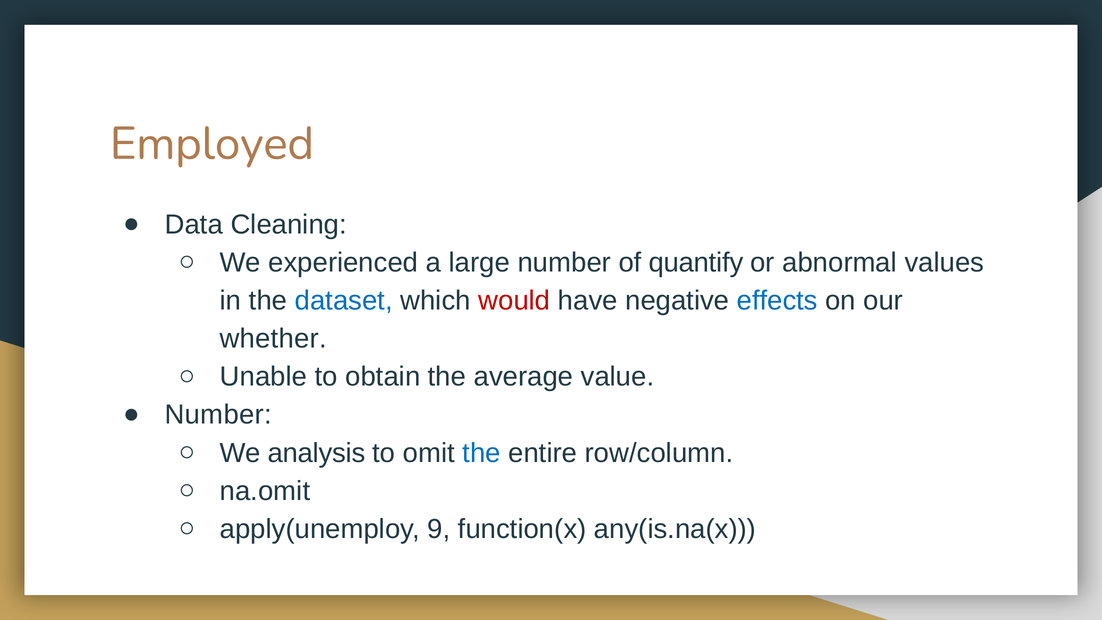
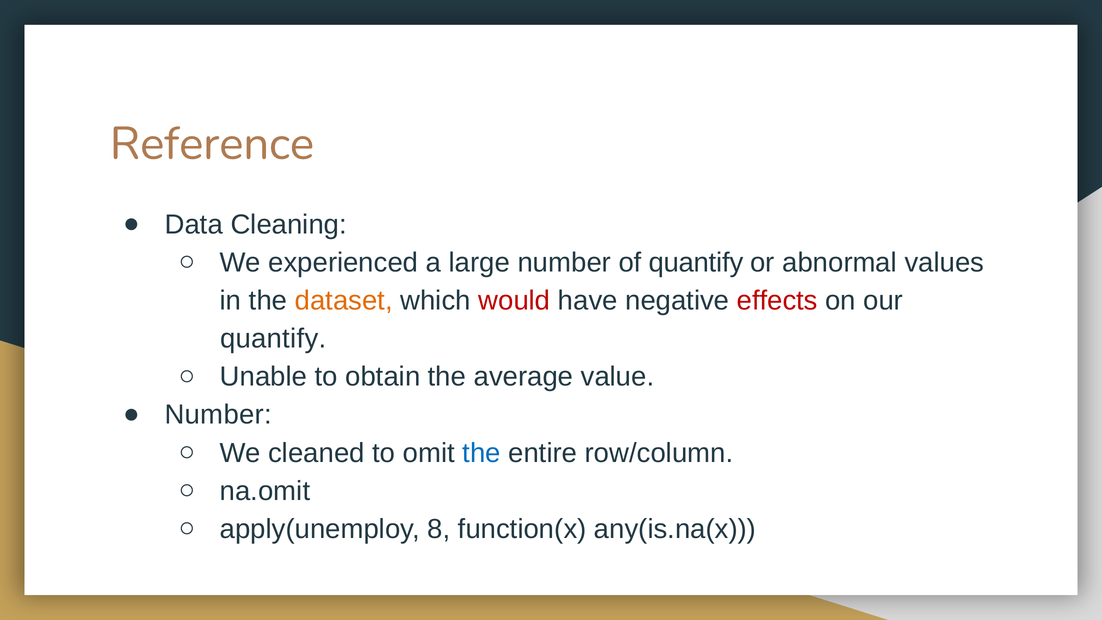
Employed: Employed -> Reference (212, 144)
dataset colour: blue -> orange (344, 301)
effects colour: blue -> red (777, 301)
whether: whether -> quantify (273, 339)
analysis: analysis -> cleaned (316, 453)
9: 9 -> 8 (439, 529)
